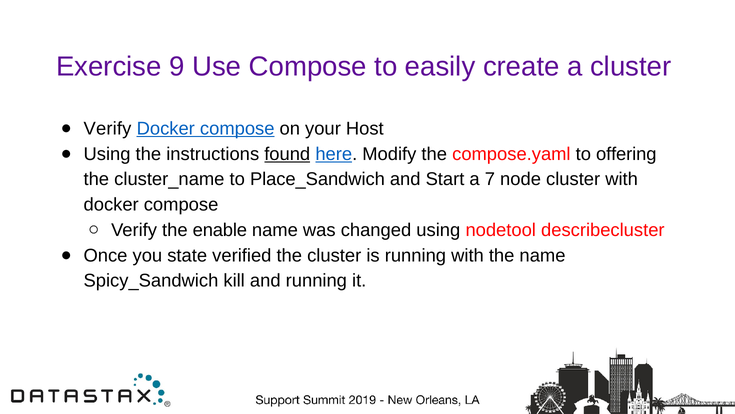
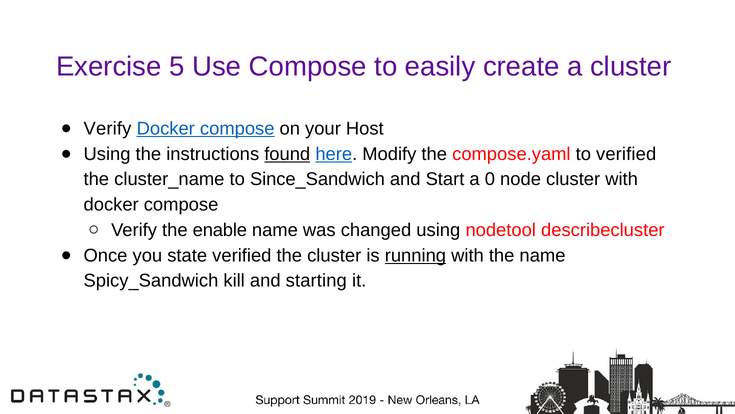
9: 9 -> 5 (177, 66)
to offering: offering -> verified (626, 154)
Place_Sandwich: Place_Sandwich -> Since_Sandwich (317, 179)
7: 7 -> 0 (490, 179)
running underline: none -> present (415, 255)
and running: running -> starting (316, 281)
